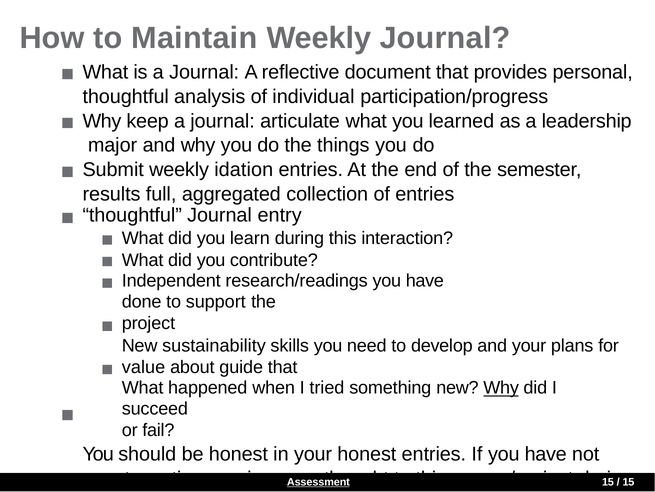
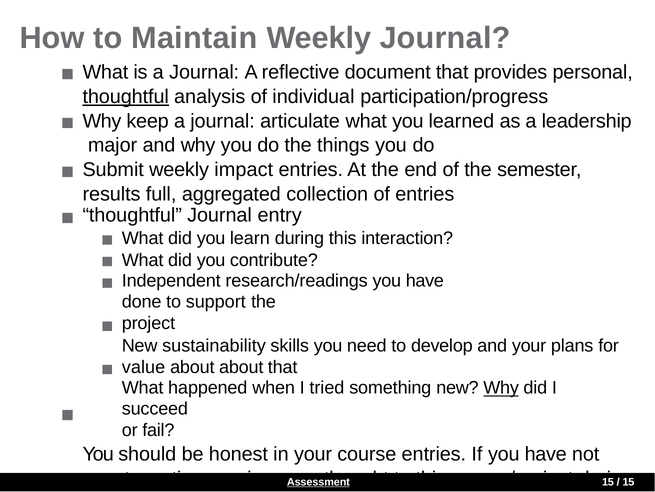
thoughtful underline: none -> present (126, 97)
idation: idation -> impact (244, 170)
about guide: guide -> about (241, 367)
your honest: honest -> course (367, 454)
